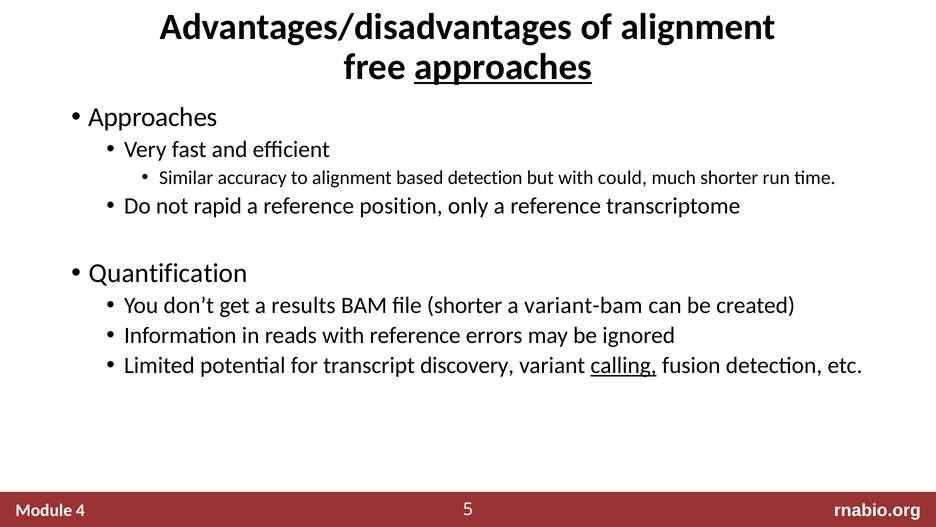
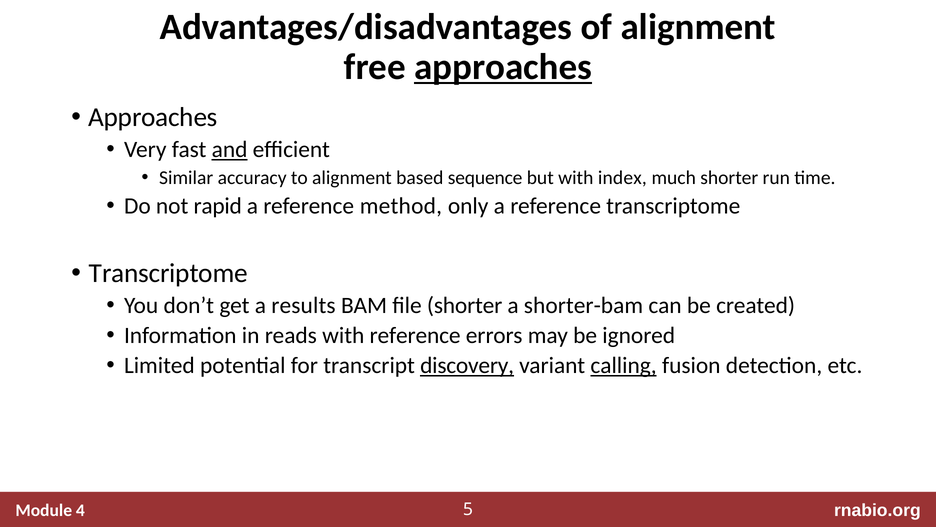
and underline: none -> present (230, 150)
based detection: detection -> sequence (485, 178)
could: could -> index (622, 178)
position: position -> method (401, 206)
Quantification: Quantification -> Transcriptome (168, 273)
variant-bam: variant-bam -> shorter-bam (583, 305)
discovery underline: none -> present (467, 365)
